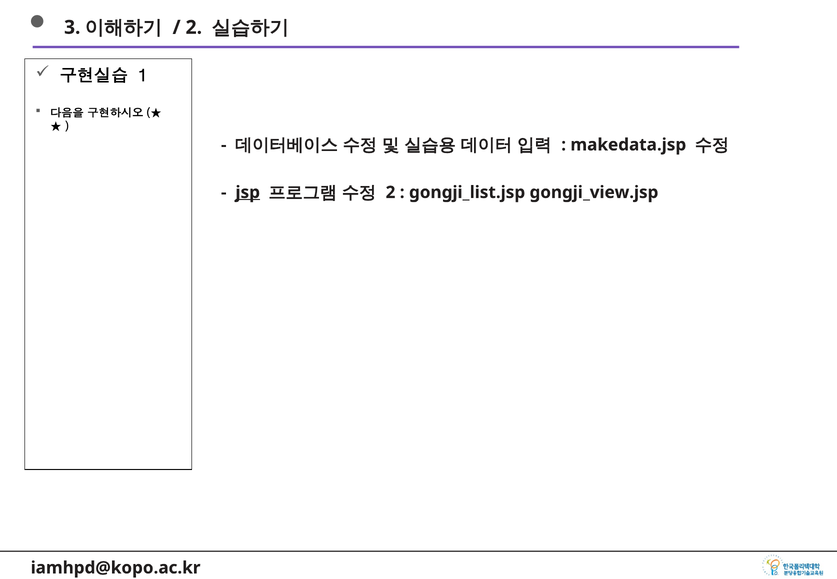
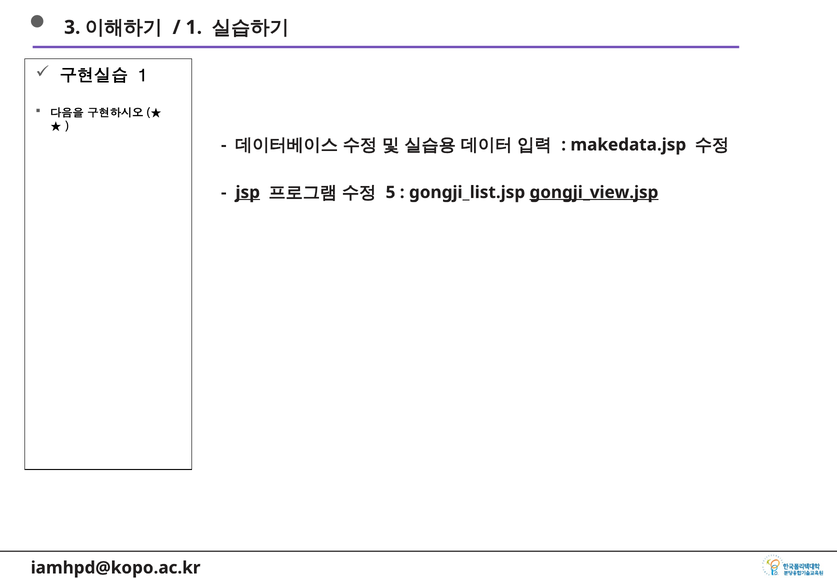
2: 2 -> 1 (194, 27)
2: 2 -> 5 (391, 193)
gongji_view.jsp underline: none -> present (594, 193)
